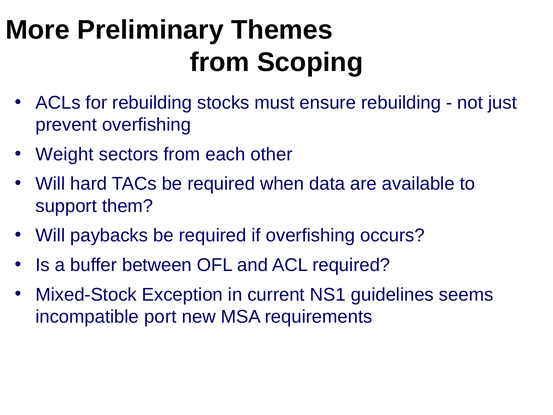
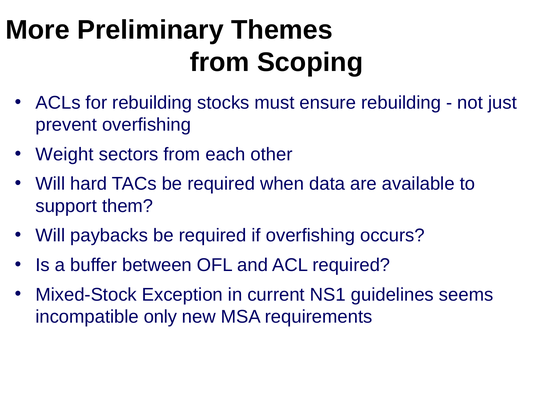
port: port -> only (160, 317)
